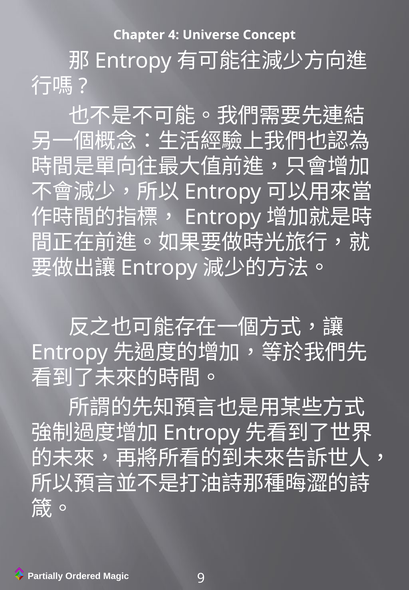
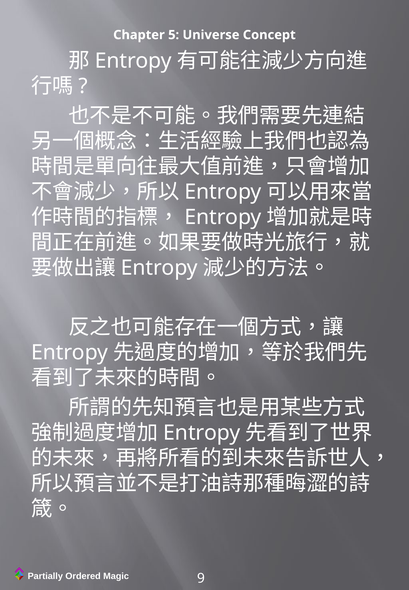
4: 4 -> 5 (174, 35)
